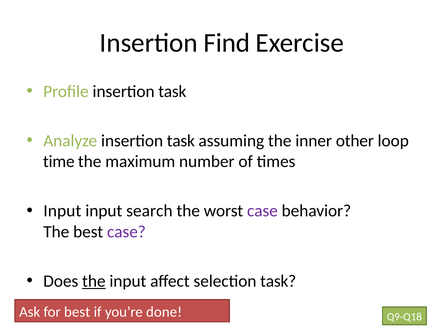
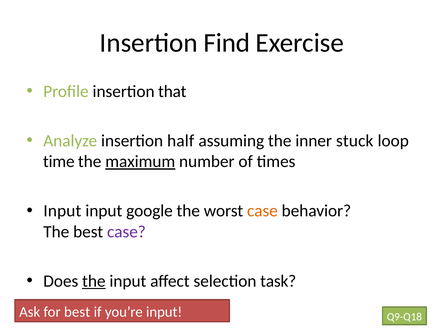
Profile insertion task: task -> that (172, 91)
Analyze insertion task: task -> half (181, 141)
other: other -> stuck (355, 141)
maximum underline: none -> present (140, 162)
search: search -> google (149, 211)
case colour: purple -> orange (262, 211)
you’re done: done -> input (164, 312)
